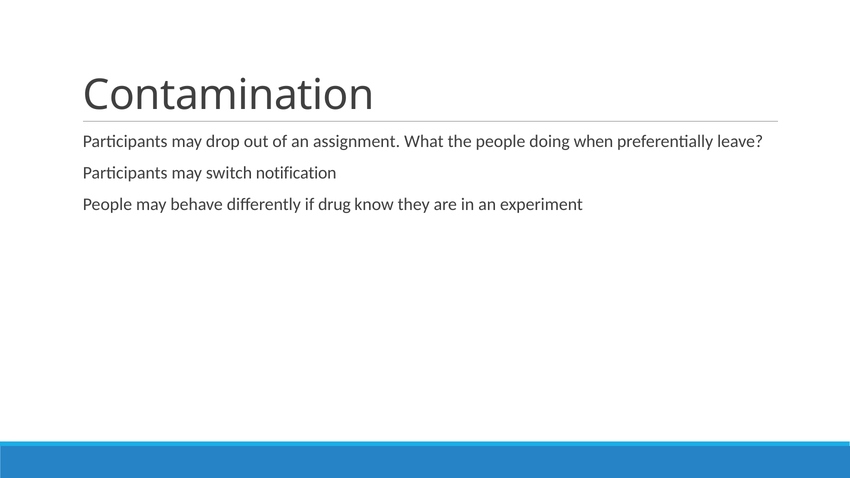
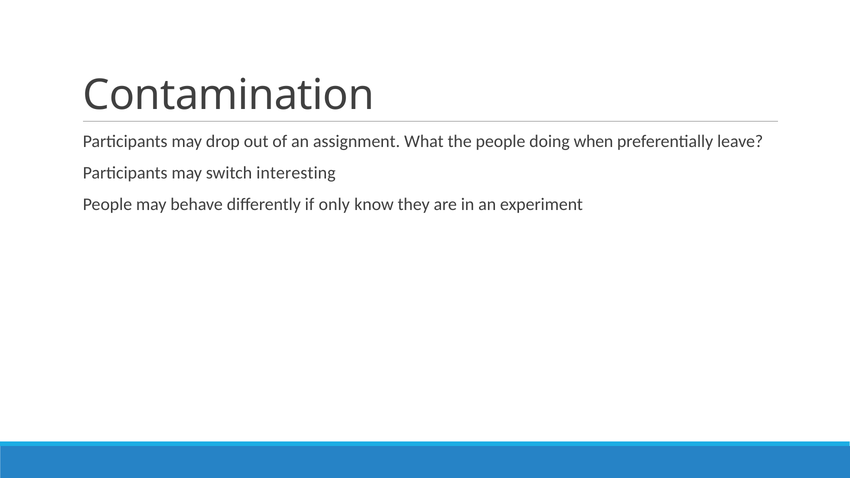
notification: notification -> interesting (296, 173)
drug: drug -> only (334, 204)
